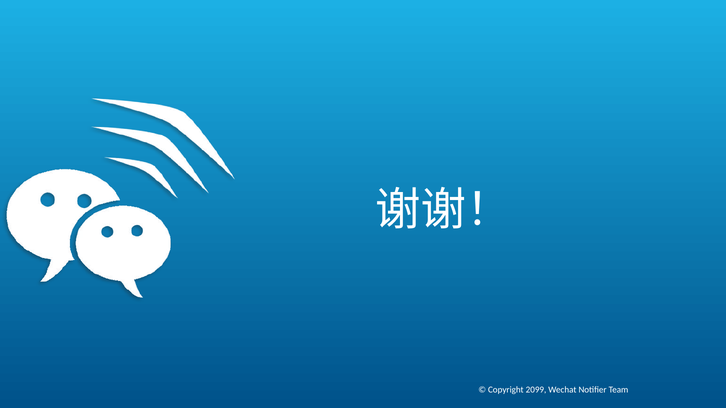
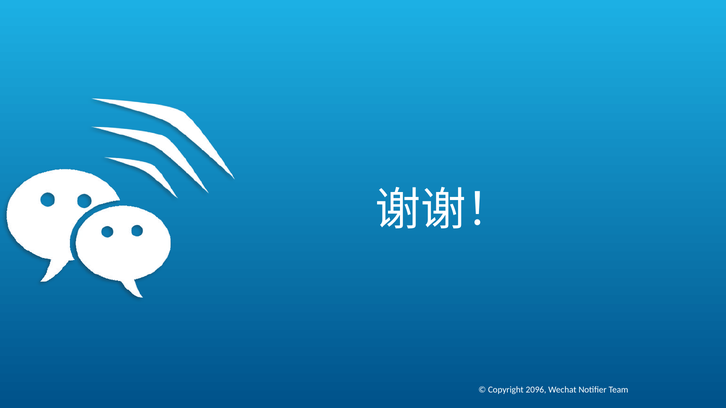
2099: 2099 -> 2096 (536, 390)
